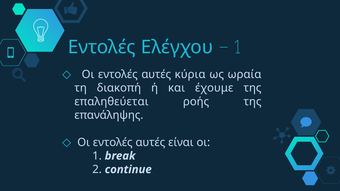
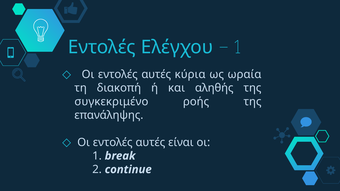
έχουμε: έχουμε -> αληθής (214, 88)
επαληθεύεται: επαληθεύεται -> συγκεκριμένο (111, 102)
